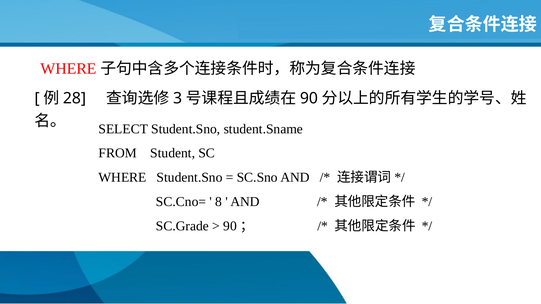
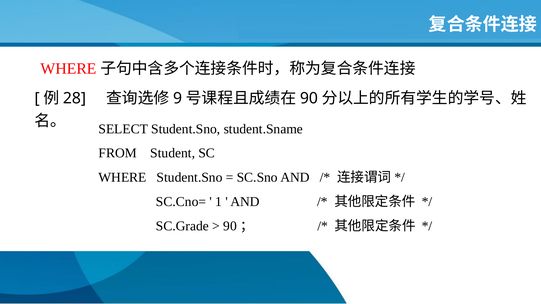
3: 3 -> 9 (178, 99)
8: 8 -> 1 (219, 202)
